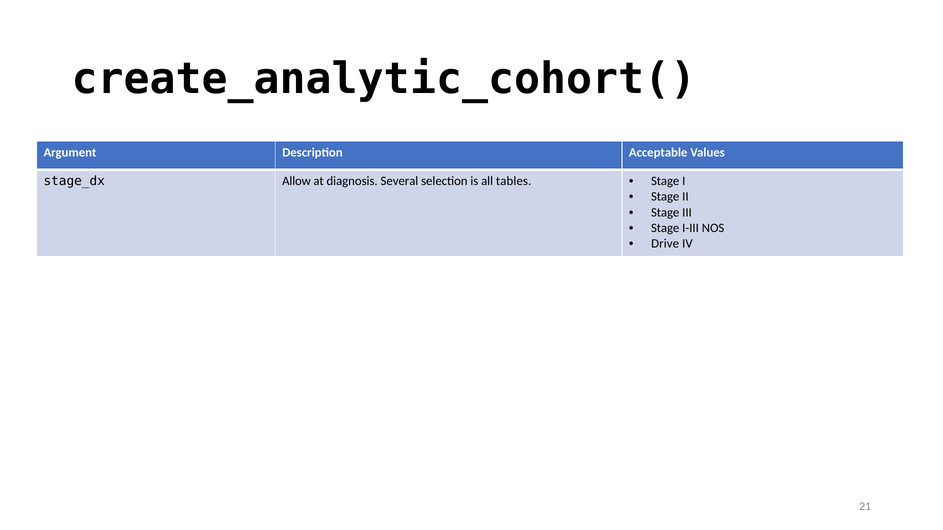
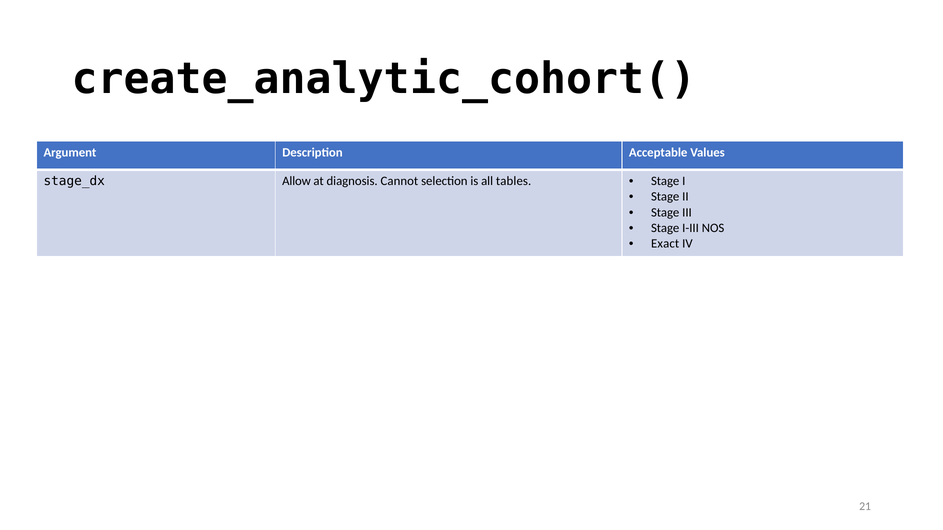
Several: Several -> Cannot (399, 181)
Drive: Drive -> Exact (665, 244)
